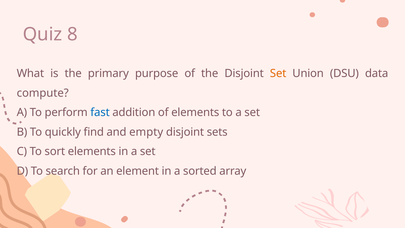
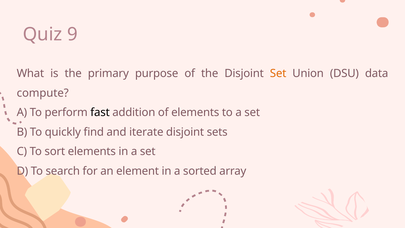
8: 8 -> 9 (72, 34)
fast colour: blue -> black (100, 112)
empty: empty -> iterate (146, 132)
